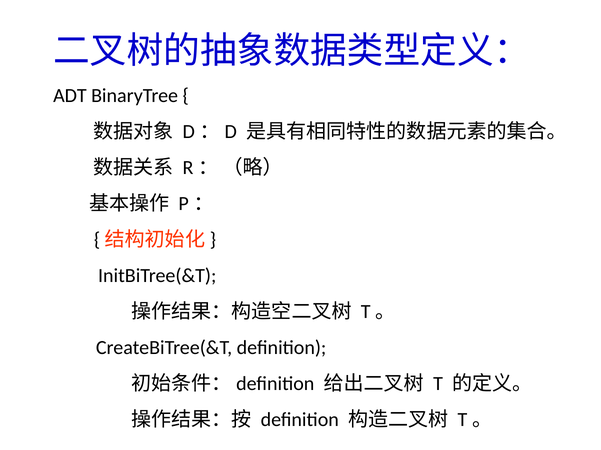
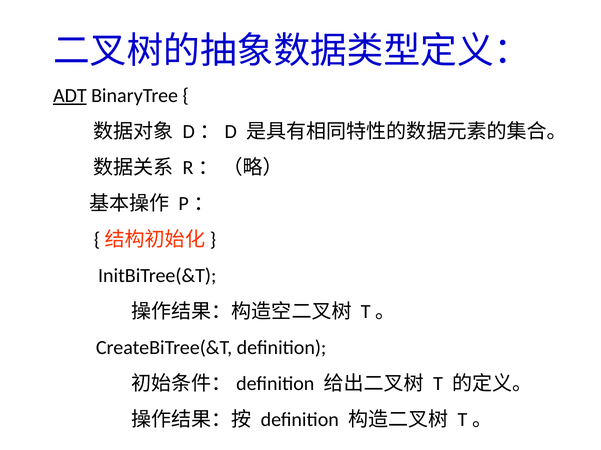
ADT underline: none -> present (70, 96)
